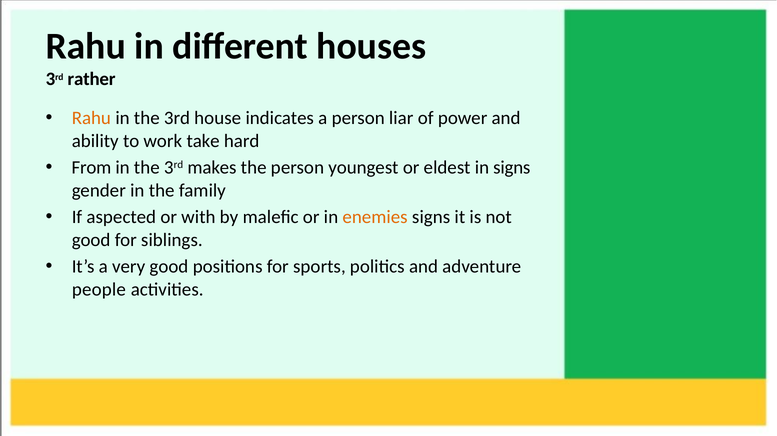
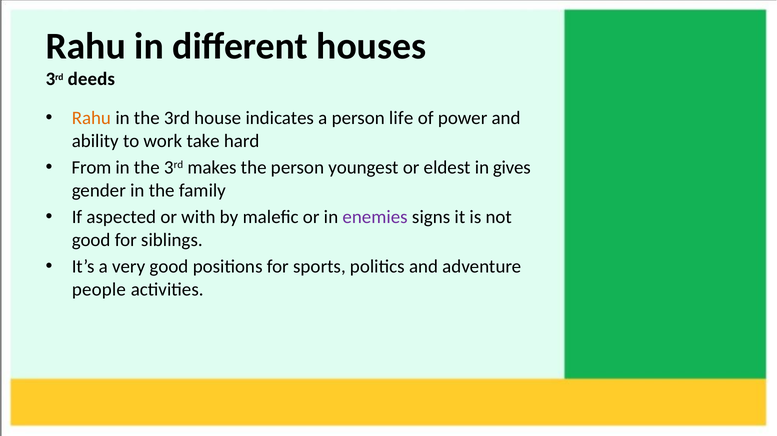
rather: rather -> deeds (91, 79)
liar: liar -> life (401, 118)
in signs: signs -> gives (512, 168)
enemies colour: orange -> purple (375, 217)
